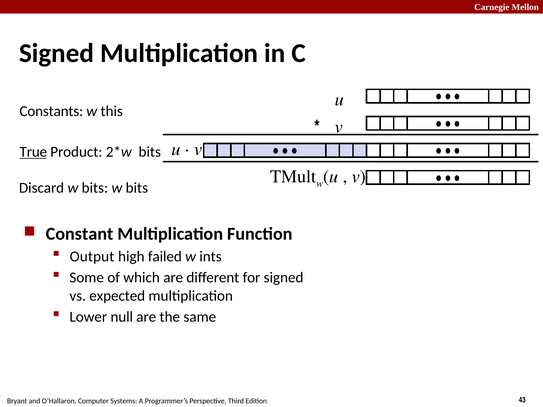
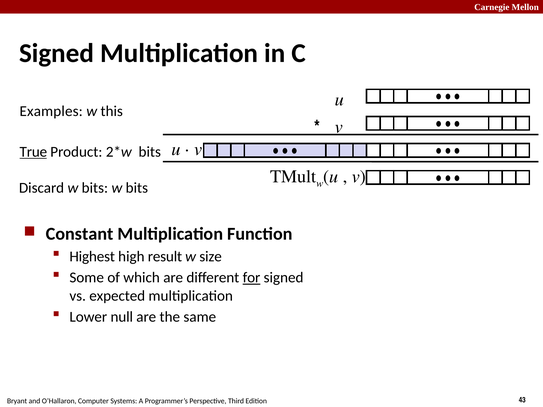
Constants: Constants -> Examples (51, 111)
Output: Output -> Highest (92, 257)
failed: failed -> result (165, 257)
ints: ints -> size (211, 257)
for underline: none -> present (251, 278)
